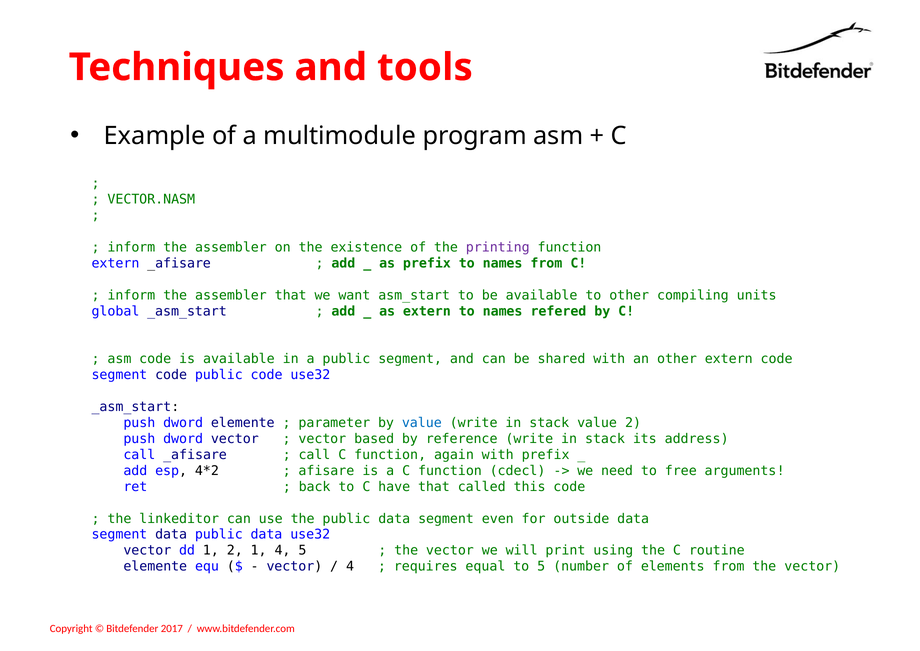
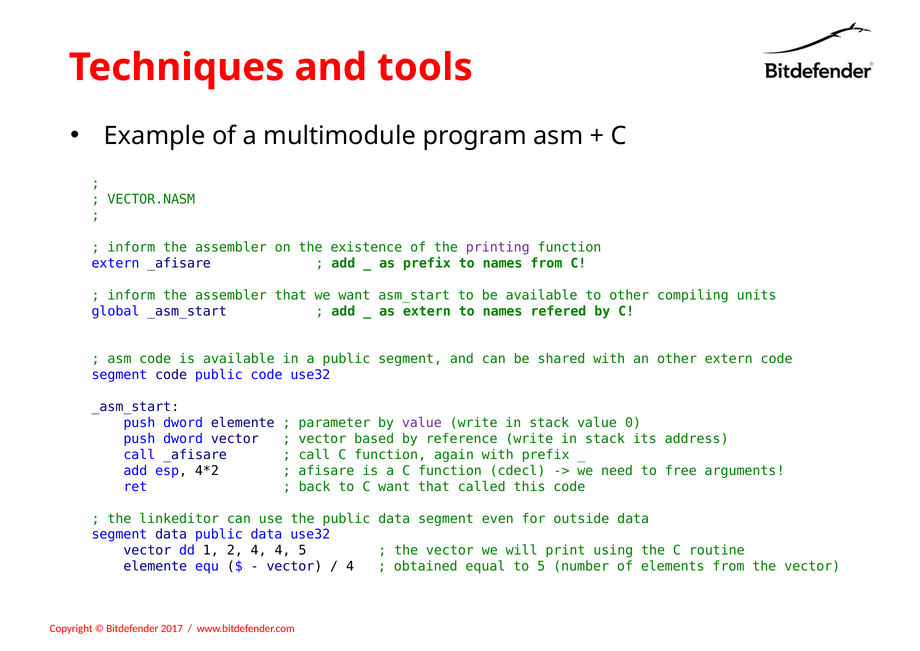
value colour: blue -> purple (422, 423)
value 2: 2 -> 0 (633, 423)
C have: have -> want (394, 487)
2 1: 1 -> 4 (259, 550)
requires: requires -> obtained (426, 566)
